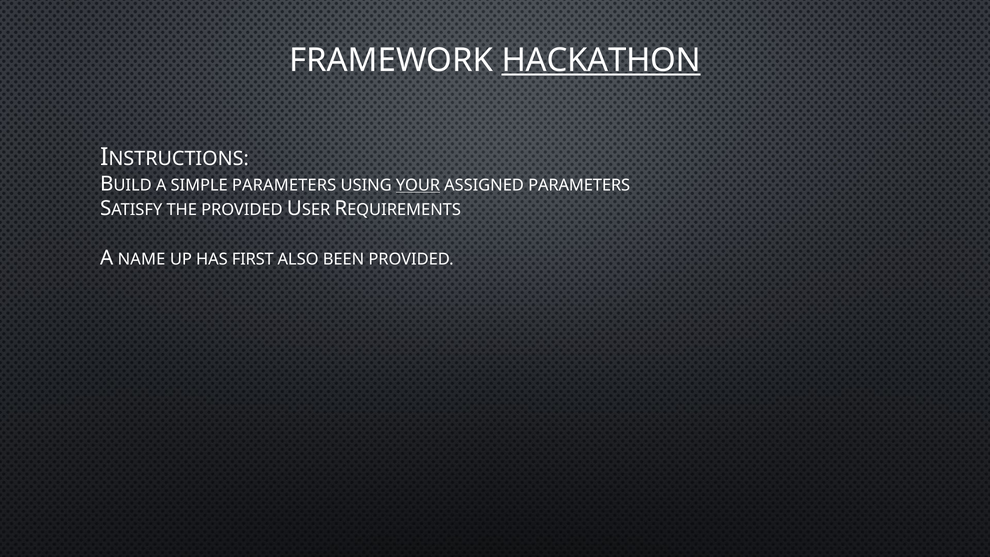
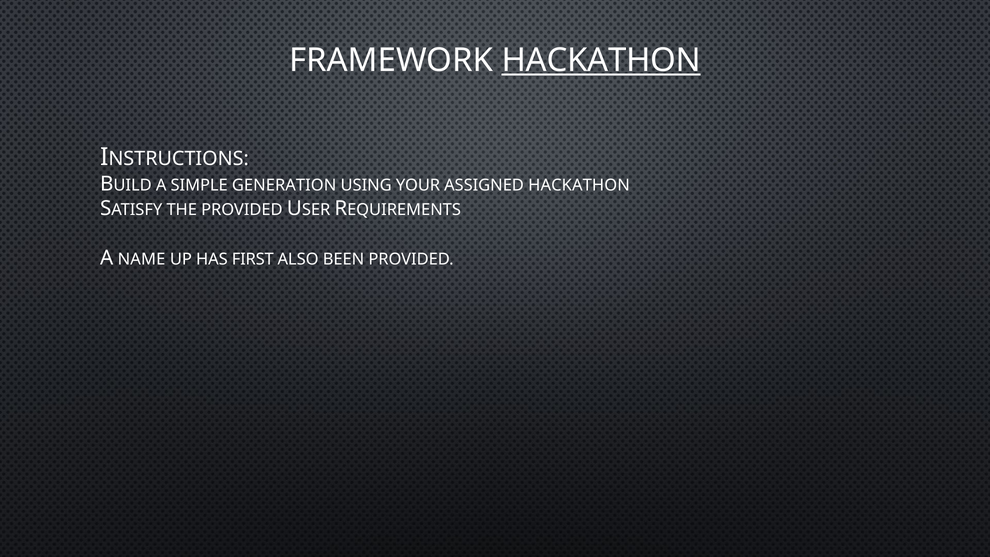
SIMPLE PARAMETERS: PARAMETERS -> GENERATION (284, 185)
YOUR underline: present -> none (418, 185)
ASSIGNED PARAMETERS: PARAMETERS -> HACKATHON (579, 185)
